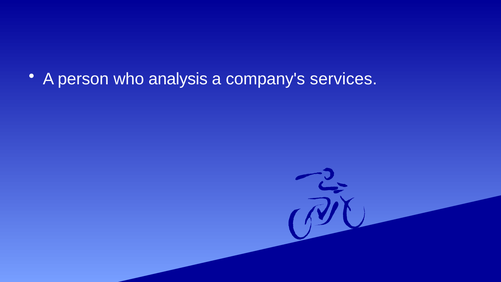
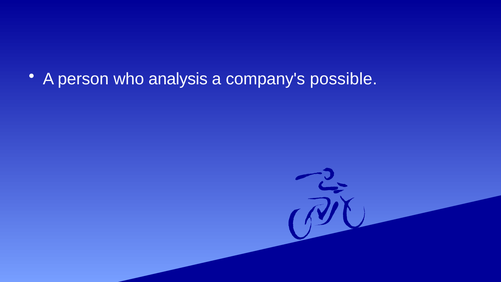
services: services -> possible (344, 79)
